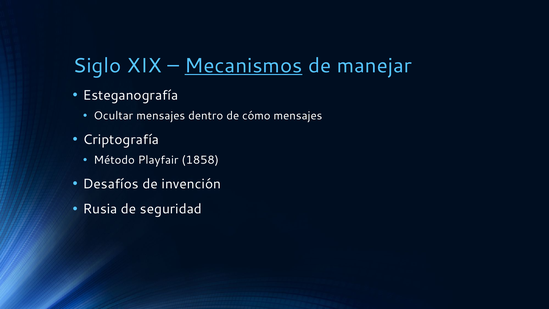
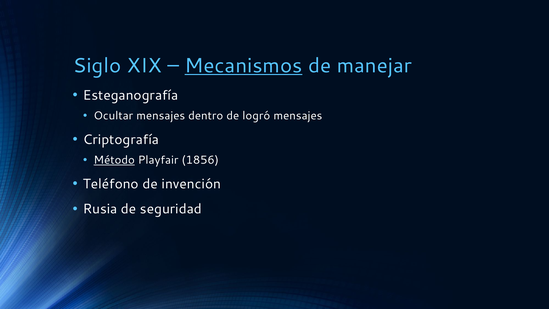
cómo: cómo -> logró (256, 116)
Método underline: none -> present (114, 160)
1858: 1858 -> 1856 (200, 160)
Desafíos: Desafíos -> Teléfono (111, 184)
